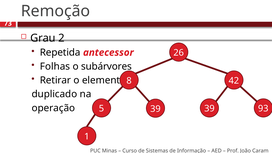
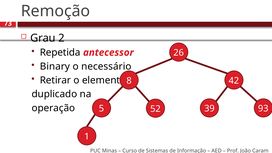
Folhas: Folhas -> Binary (55, 66)
subárvores: subárvores -> necessário (106, 66)
5 39: 39 -> 52 (155, 109)
